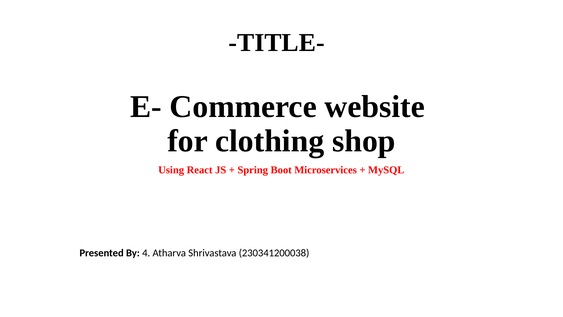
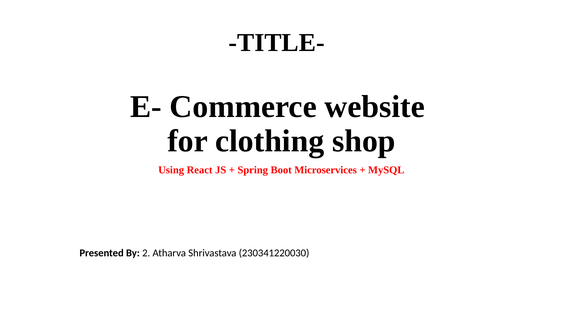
4: 4 -> 2 (146, 253)
230341200038: 230341200038 -> 230341220030 (274, 253)
